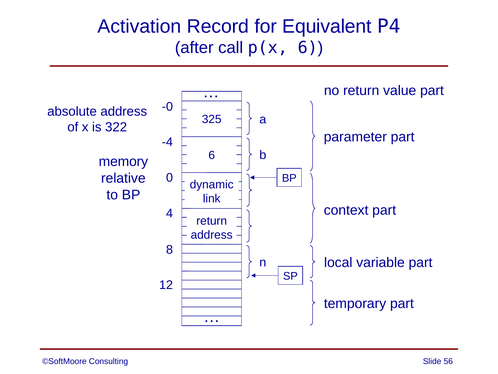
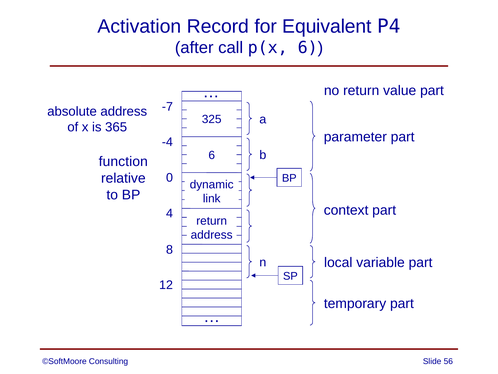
-0: -0 -> -7 (167, 107)
322: 322 -> 365 (116, 127)
memory: memory -> function (123, 161)
